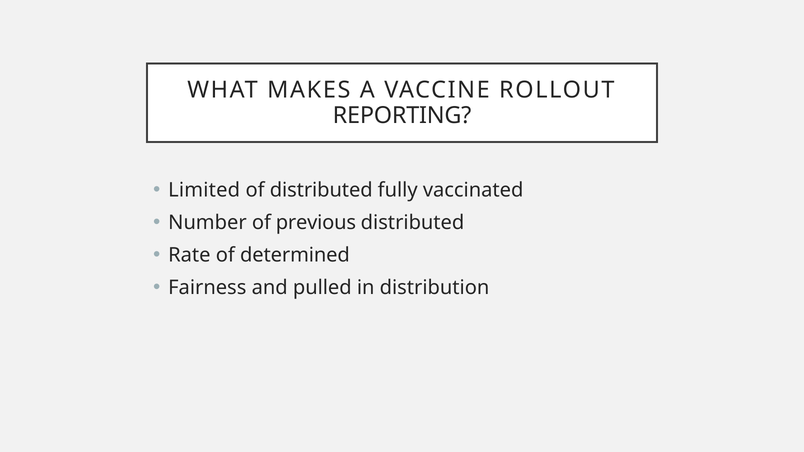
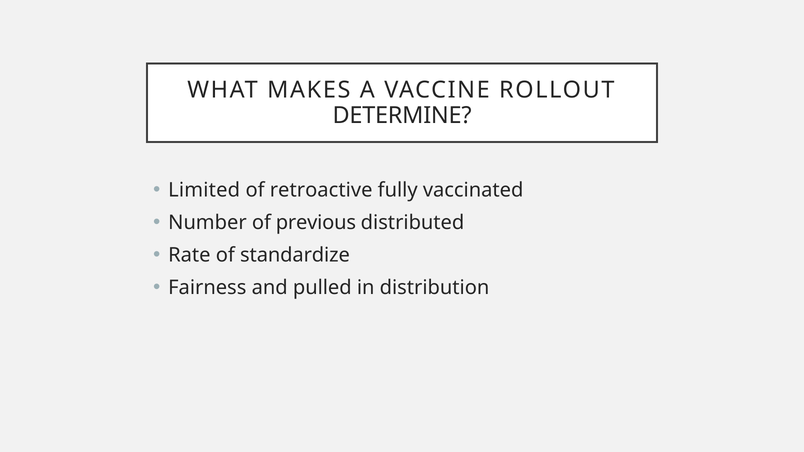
REPORTING: REPORTING -> DETERMINE (402, 115)
of distributed: distributed -> retroactive (321, 190)
determined: determined -> standardize (295, 255)
